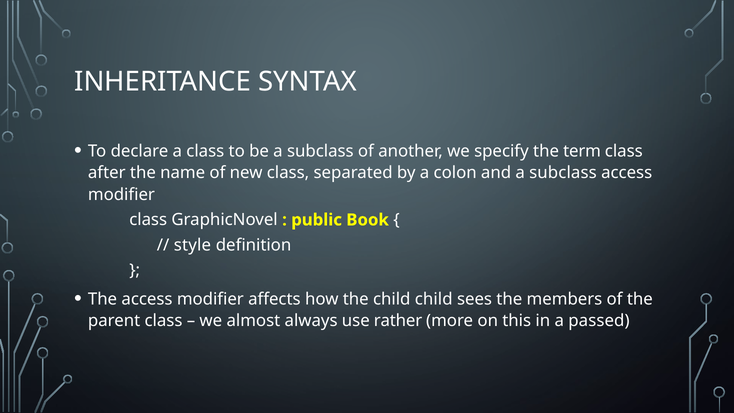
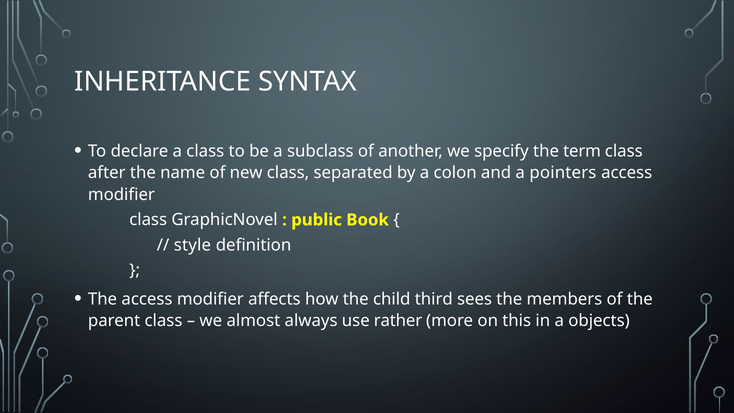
and a subclass: subclass -> pointers (563, 173)
child child: child -> third (434, 299)
passed: passed -> objects (599, 321)
